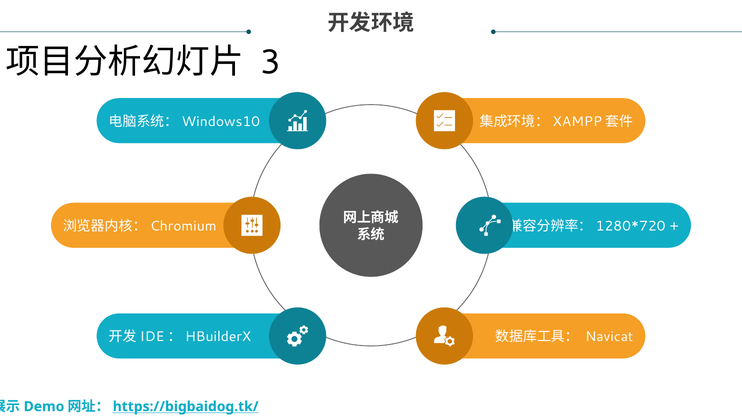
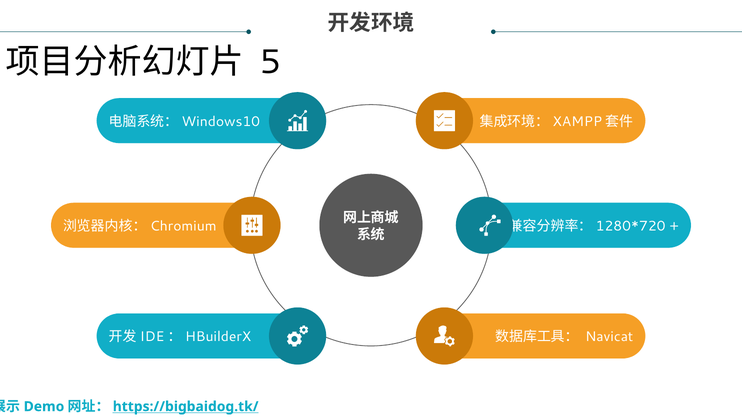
3: 3 -> 5 (270, 62)
